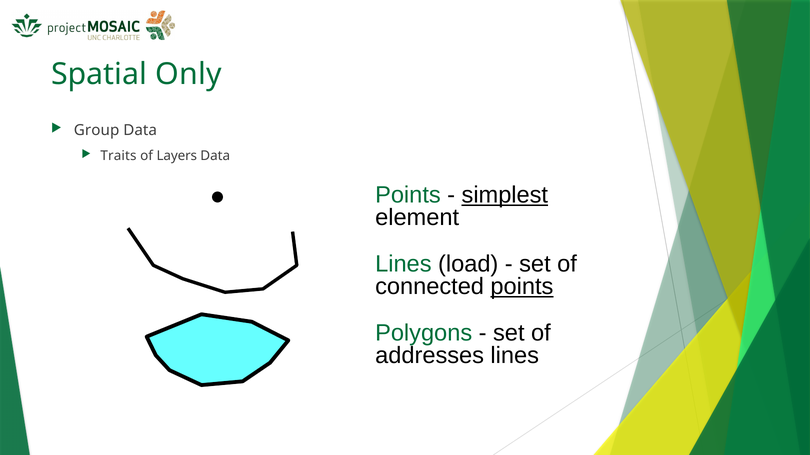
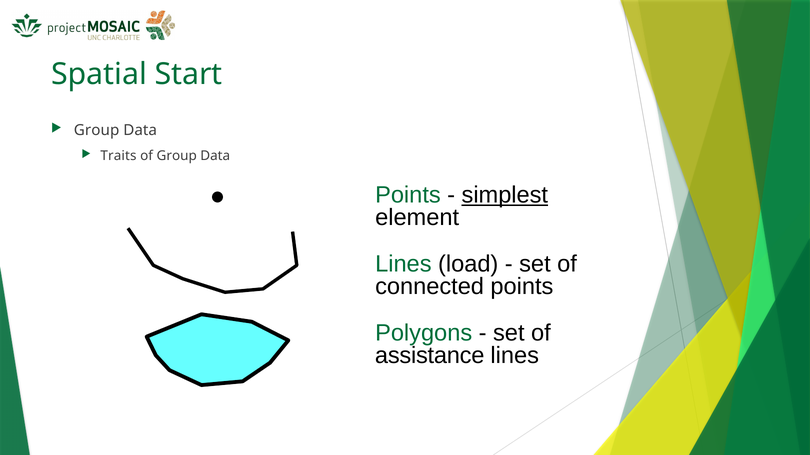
Only: Only -> Start (189, 74)
of Layers: Layers -> Group (177, 156)
points underline: present -> none (522, 287)
addresses: addresses -> assistance (430, 356)
